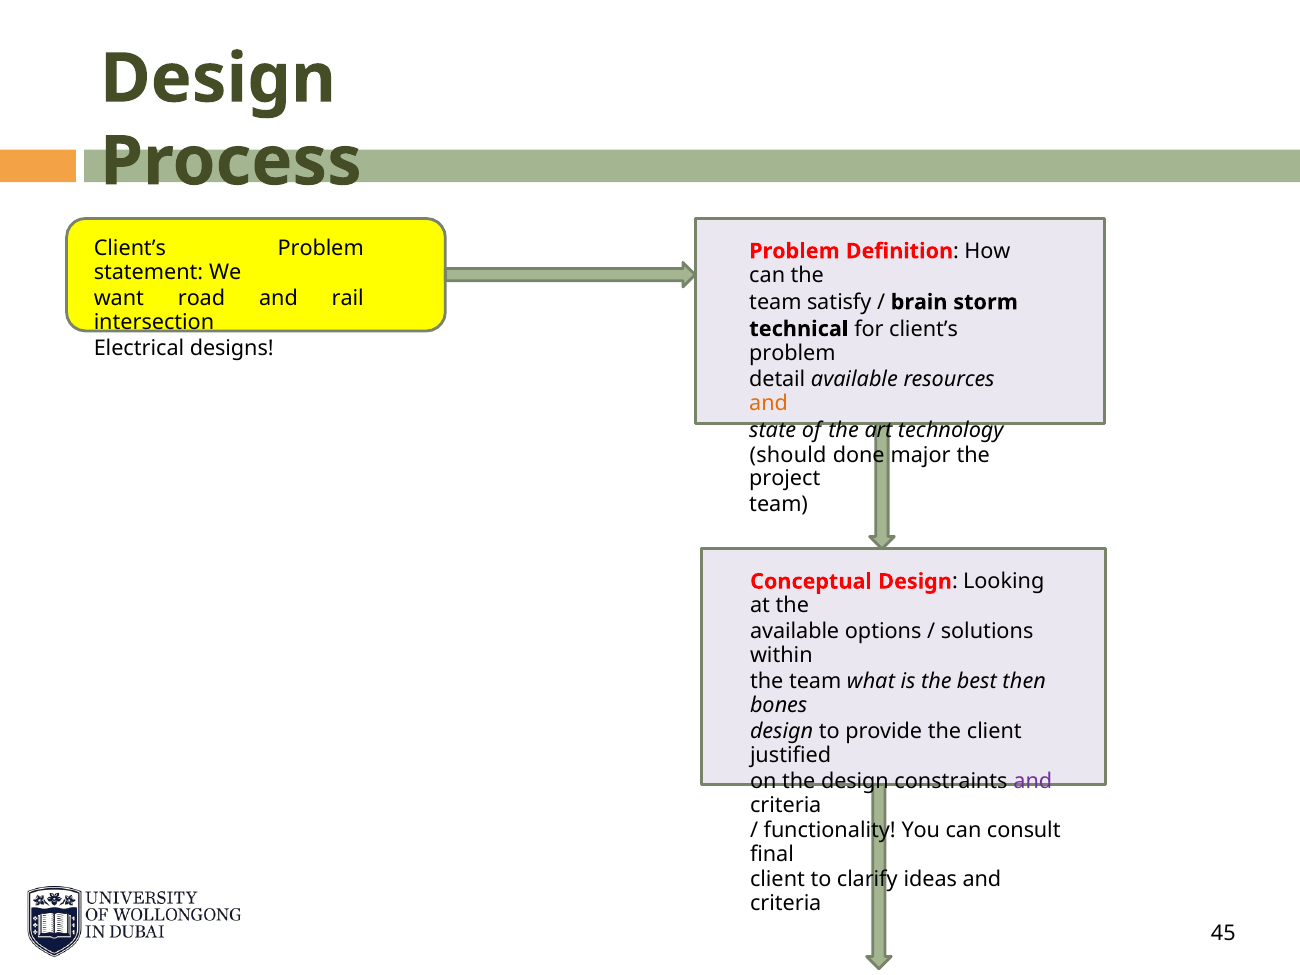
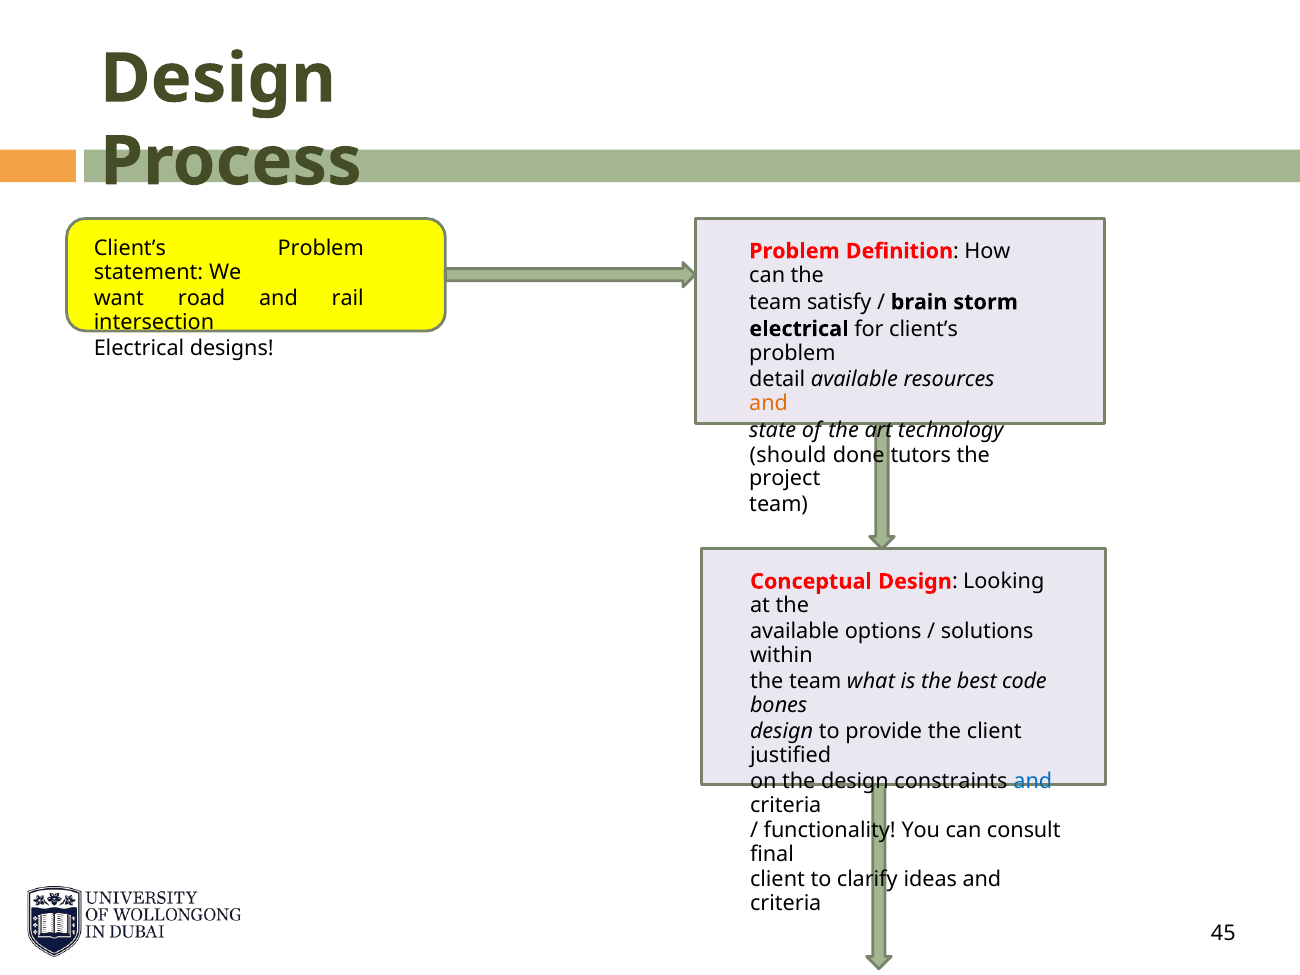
technical: technical -> electrical (799, 329)
major: major -> tutors (921, 455)
then: then -> code (1024, 682)
and colour: purple -> blue (1033, 781)
